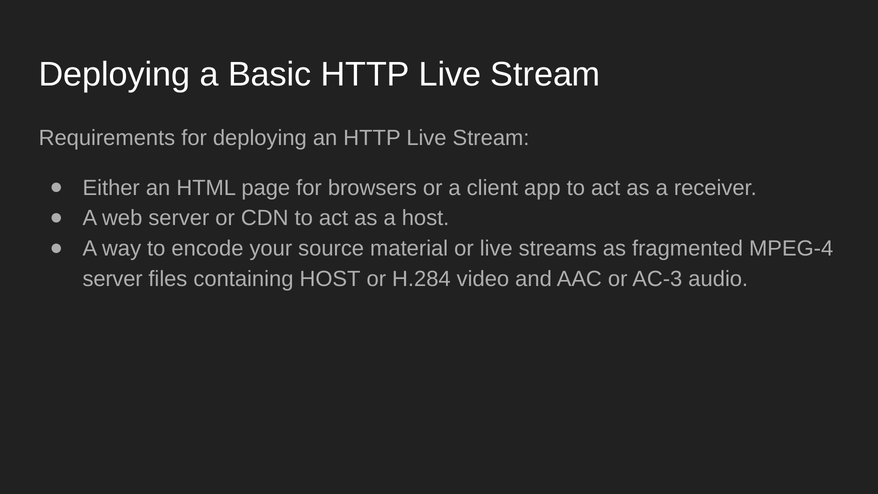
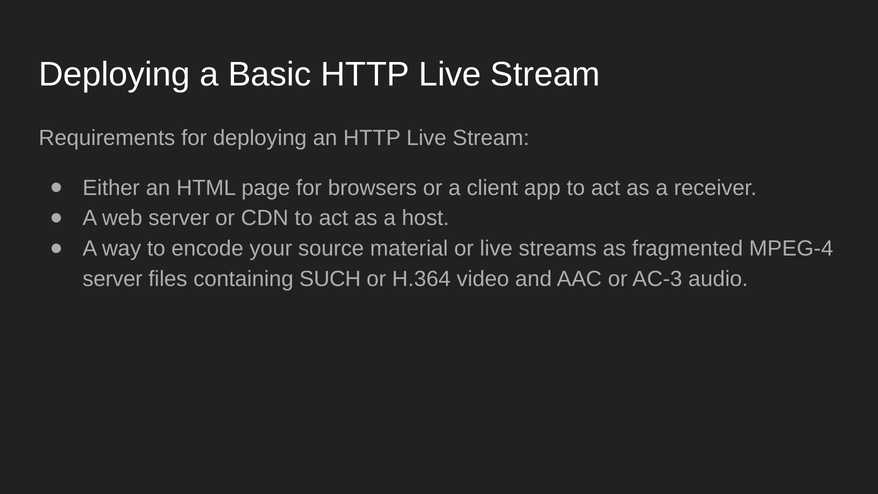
containing HOST: HOST -> SUCH (330, 279)
H.284: H.284 -> H.364 (421, 279)
